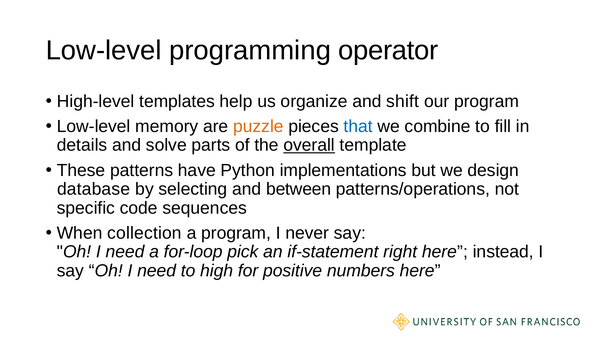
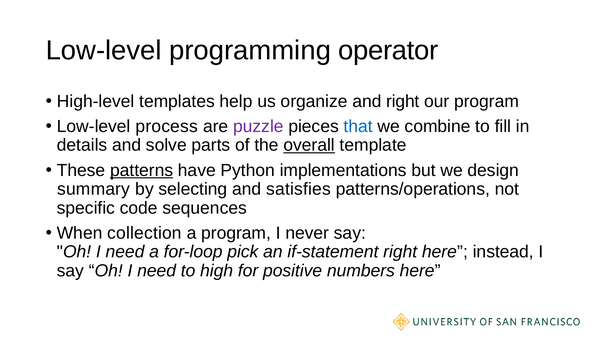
and shift: shift -> right (403, 101)
memory: memory -> process (167, 126)
puzzle colour: orange -> purple (258, 126)
patterns underline: none -> present (142, 170)
database: database -> summary (94, 189)
between: between -> satisfies (298, 189)
